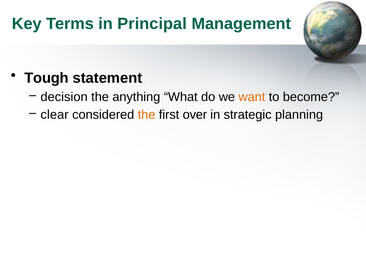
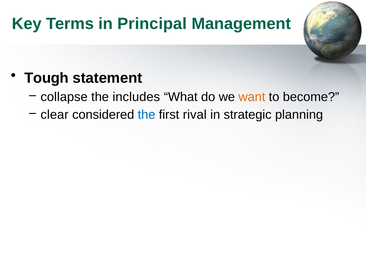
decision: decision -> collapse (64, 97)
anything: anything -> includes (136, 97)
the colour: orange -> blue (147, 115)
over: over -> rival (195, 115)
